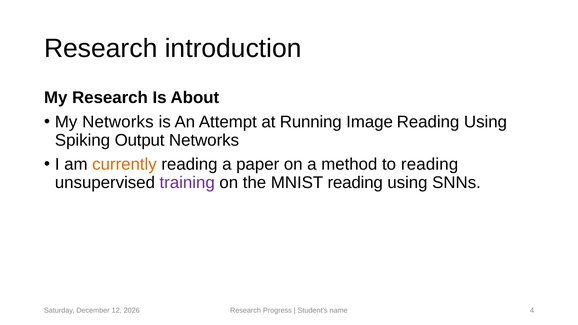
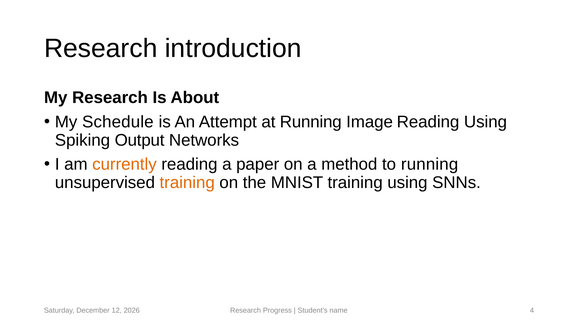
My Networks: Networks -> Schedule (118, 122)
to reading: reading -> running (430, 164)
training colour: purple -> orange (187, 183)
MNIST reading: reading -> training (355, 183)
